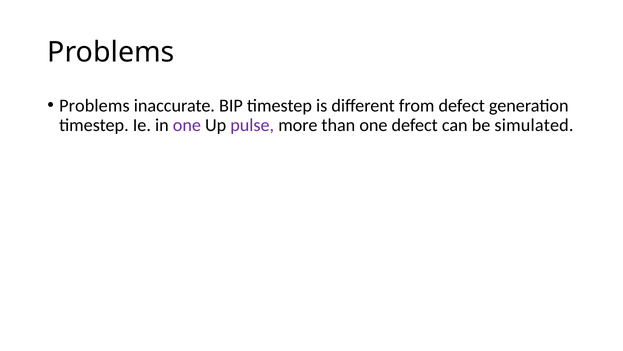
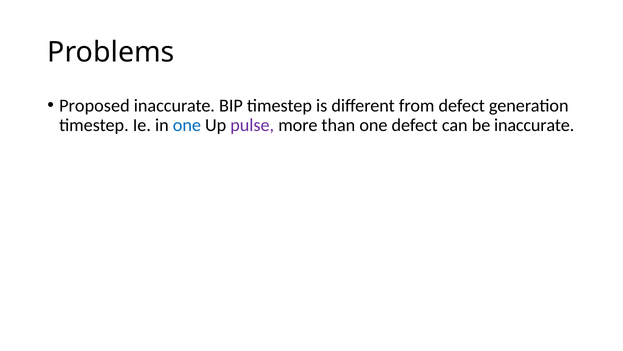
Problems: Problems -> Proposed (94, 105)
one colour: purple -> blue (187, 125)
be simulated: simulated -> inaccurate (534, 125)
